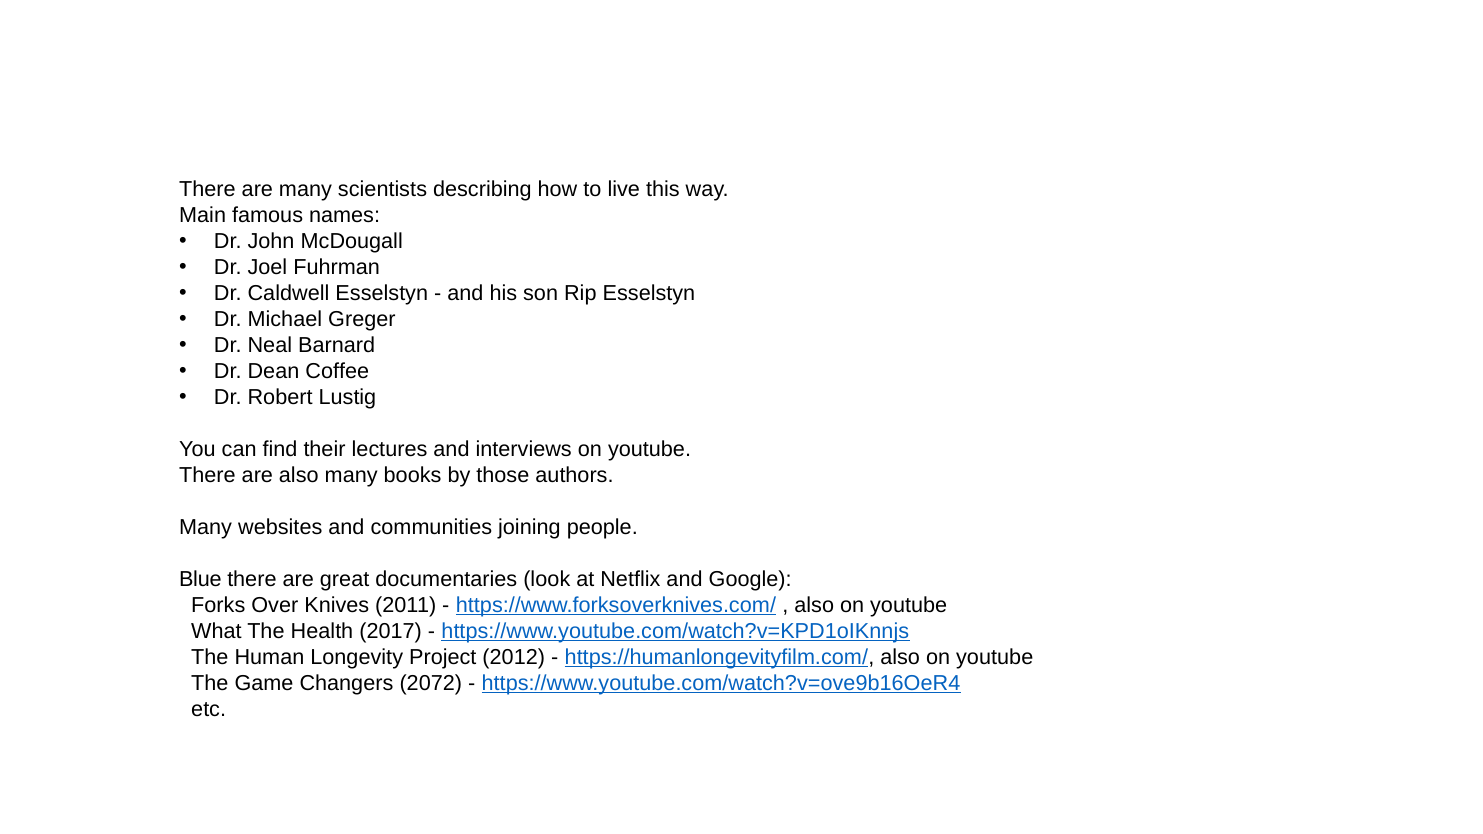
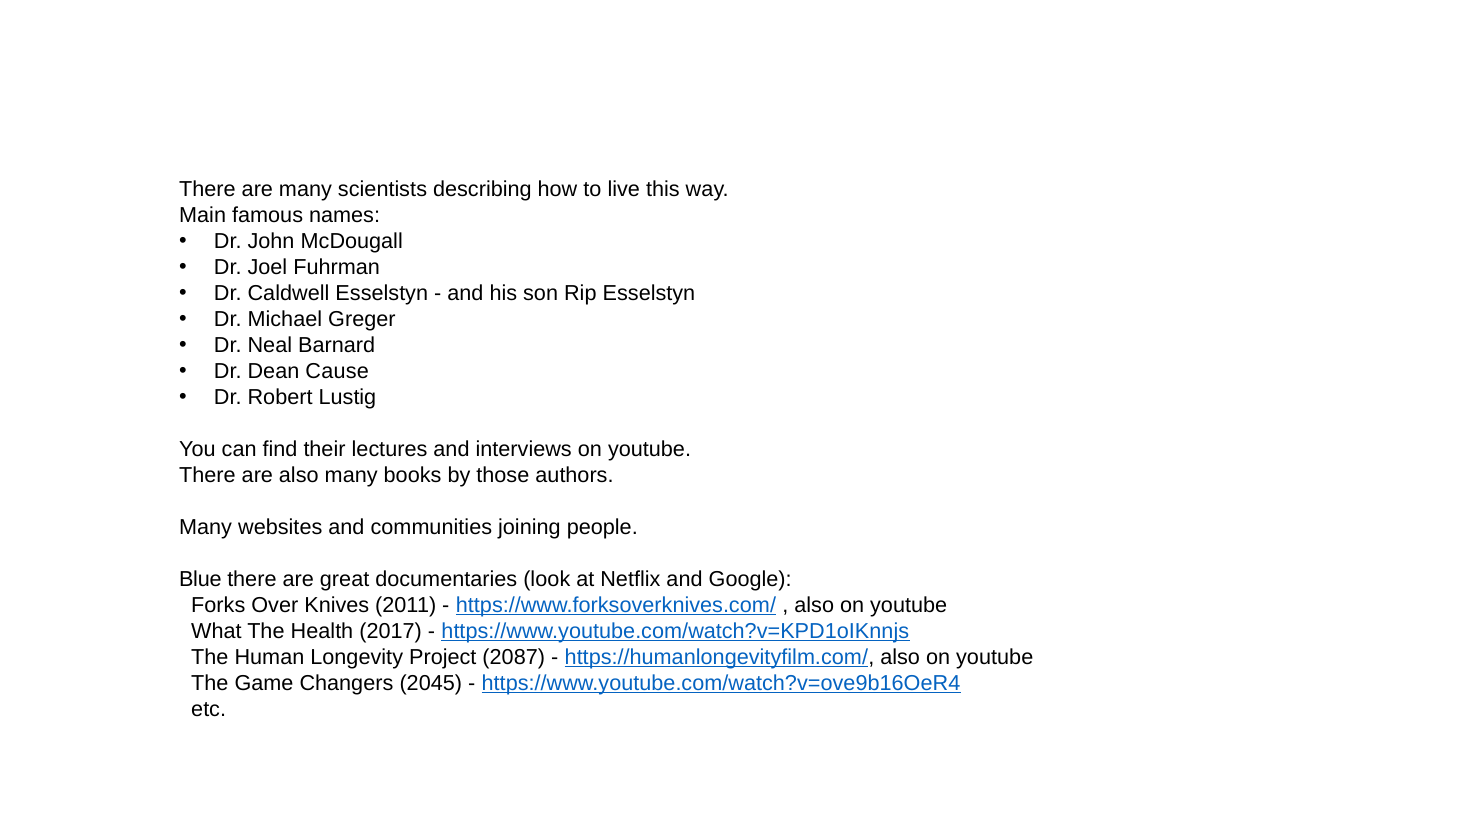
Coffee: Coffee -> Cause (337, 372)
2012: 2012 -> 2087 (514, 657)
2072: 2072 -> 2045 (431, 683)
